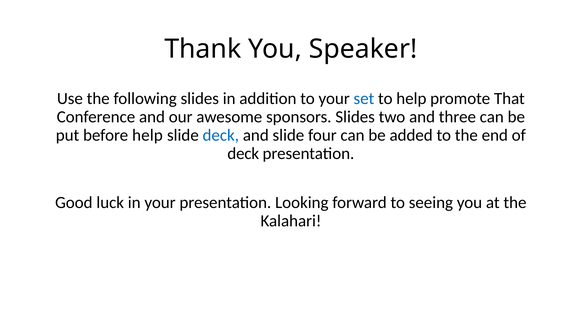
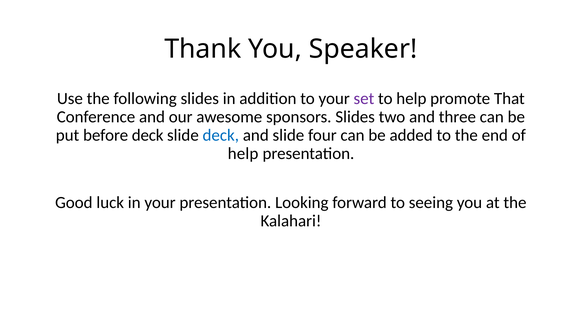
set colour: blue -> purple (364, 98)
before help: help -> deck (148, 135)
deck: deck -> help (243, 153)
